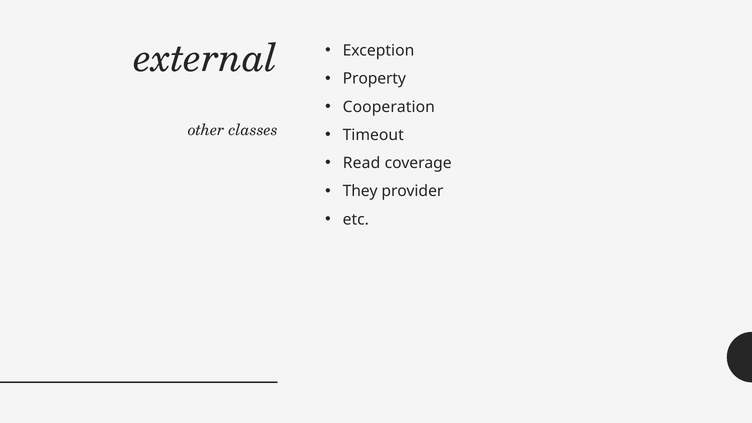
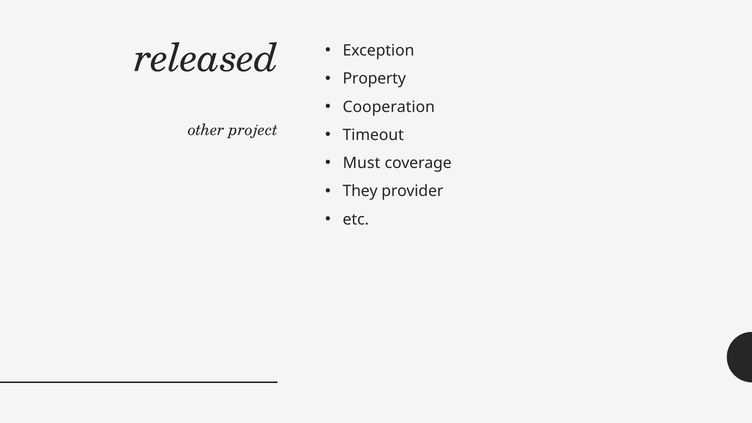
external: external -> released (206, 58)
classes: classes -> project (253, 130)
Read: Read -> Must (362, 163)
